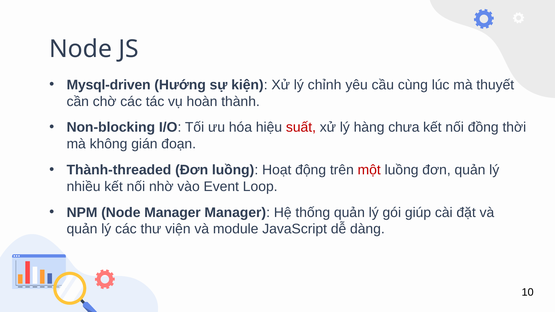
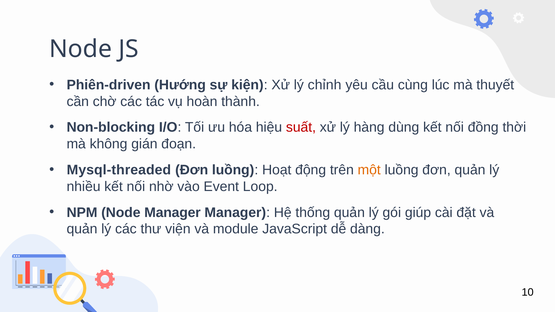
Mysql-driven: Mysql-driven -> Phiên-driven (109, 85)
chưa: chưa -> dùng (404, 127)
Thành-threaded: Thành-threaded -> Mysql-threaded (119, 170)
một colour: red -> orange (369, 170)
